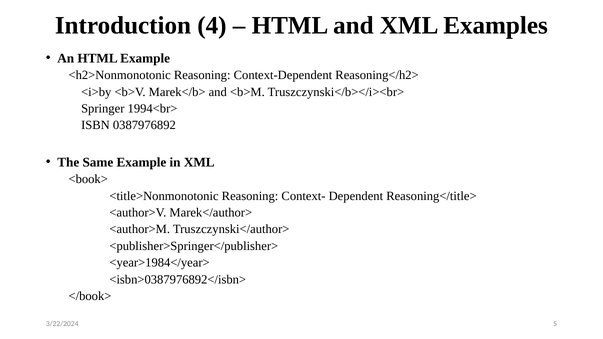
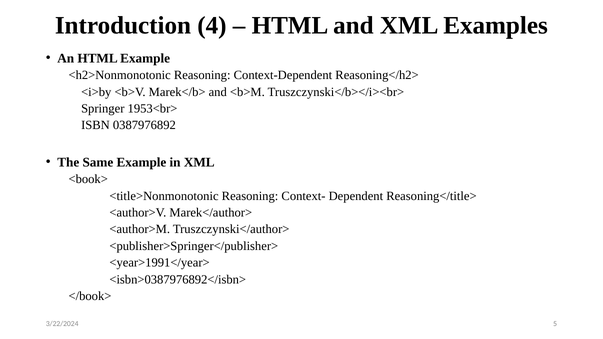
1994<br>: 1994<br> -> 1953<br> (153, 109)
<year>1984</year>: <year>1984</year> -> <year>1991</year> (160, 263)
